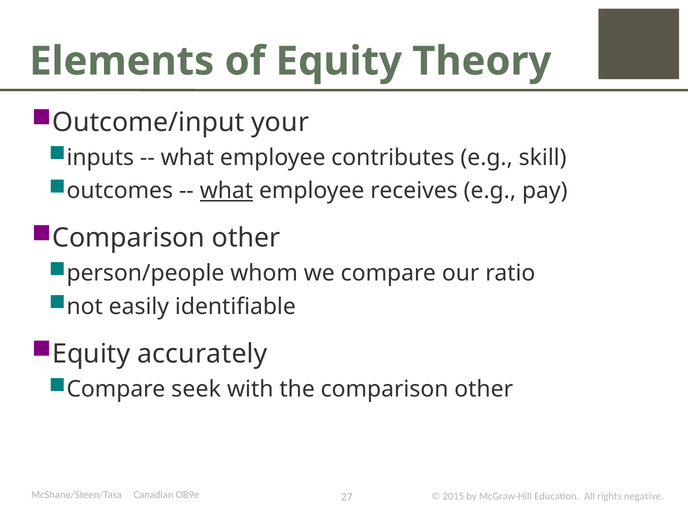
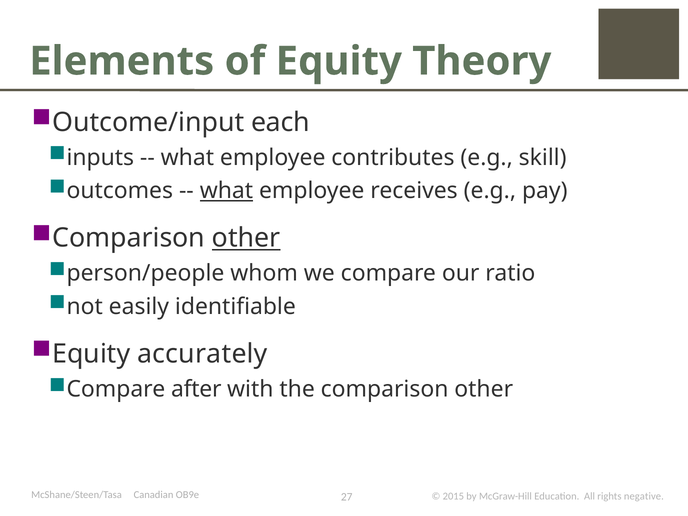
your: your -> each (280, 122)
other underline: none -> present (246, 238)
seek: seek -> after (196, 389)
